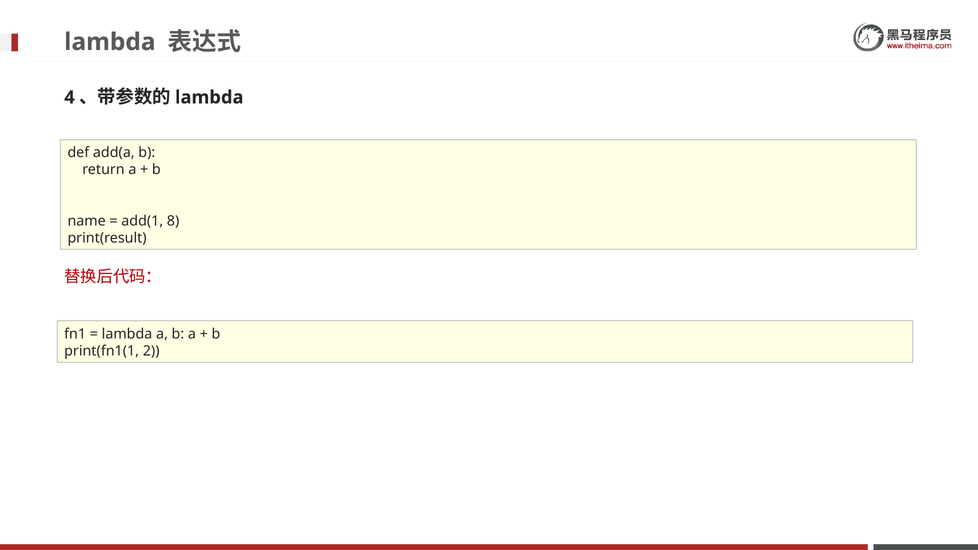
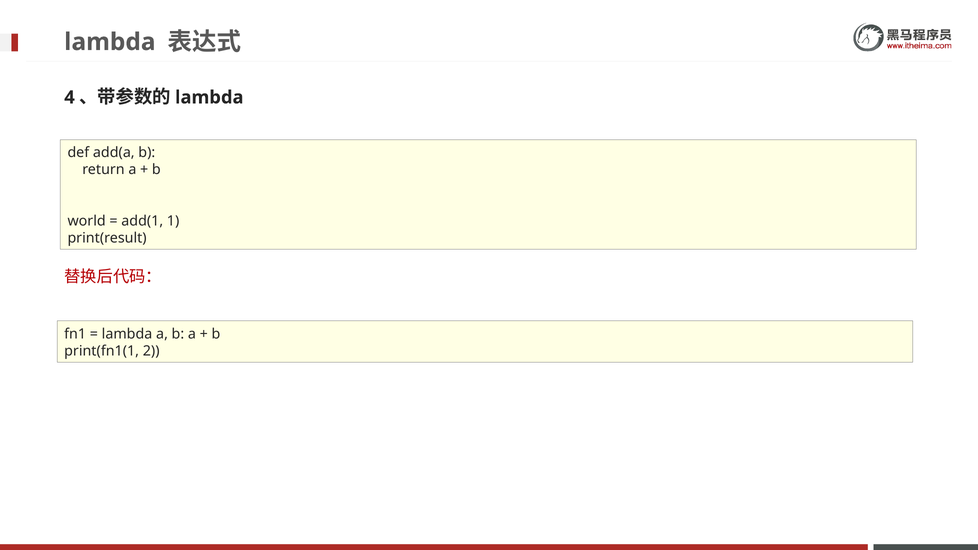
name: name -> world (87, 221)
8: 8 -> 1 (173, 221)
